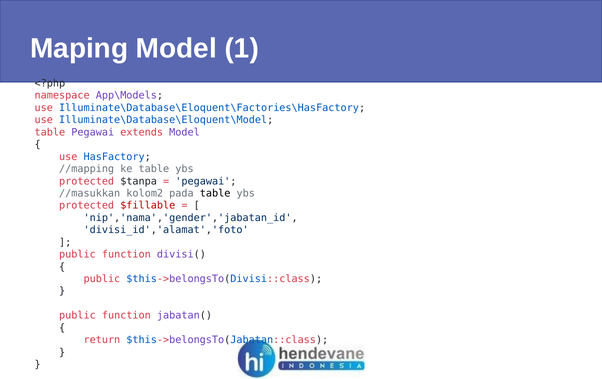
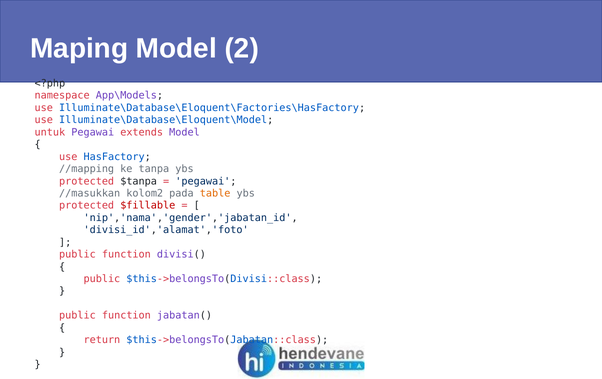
1: 1 -> 2 (242, 48)
table: table -> untuk (50, 132)
ke table: table -> tanpa (154, 169)
table colour: black -> orange (215, 194)
